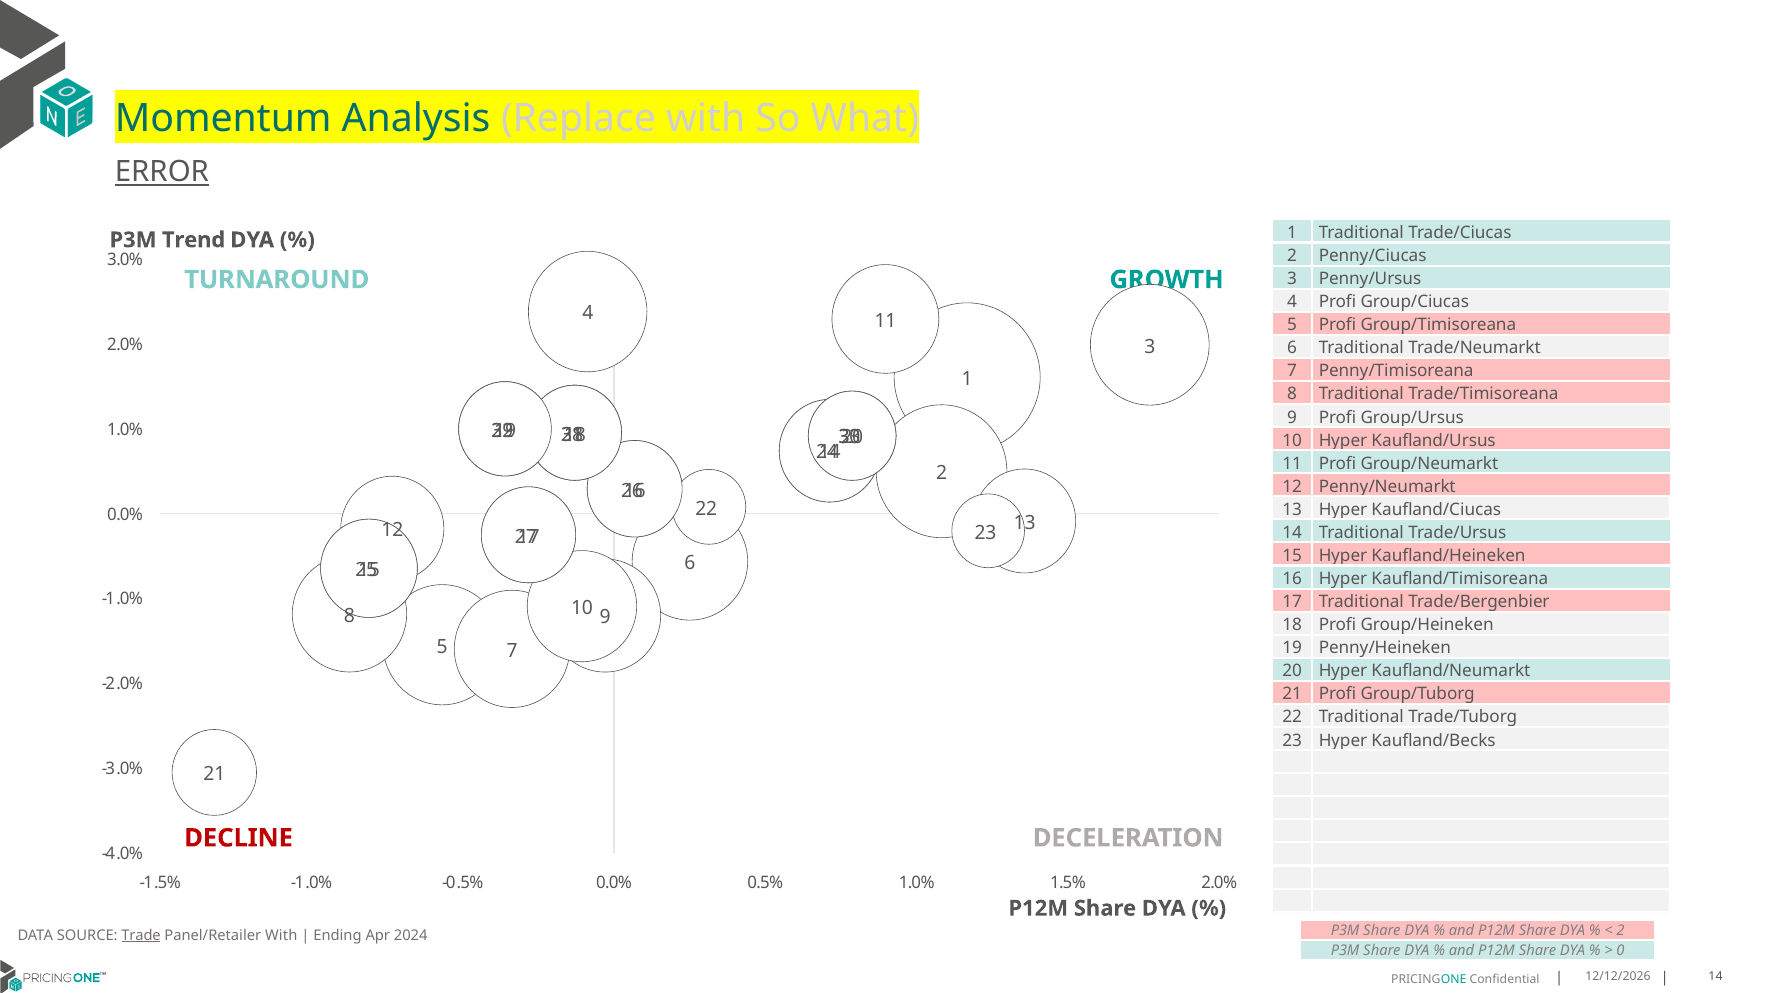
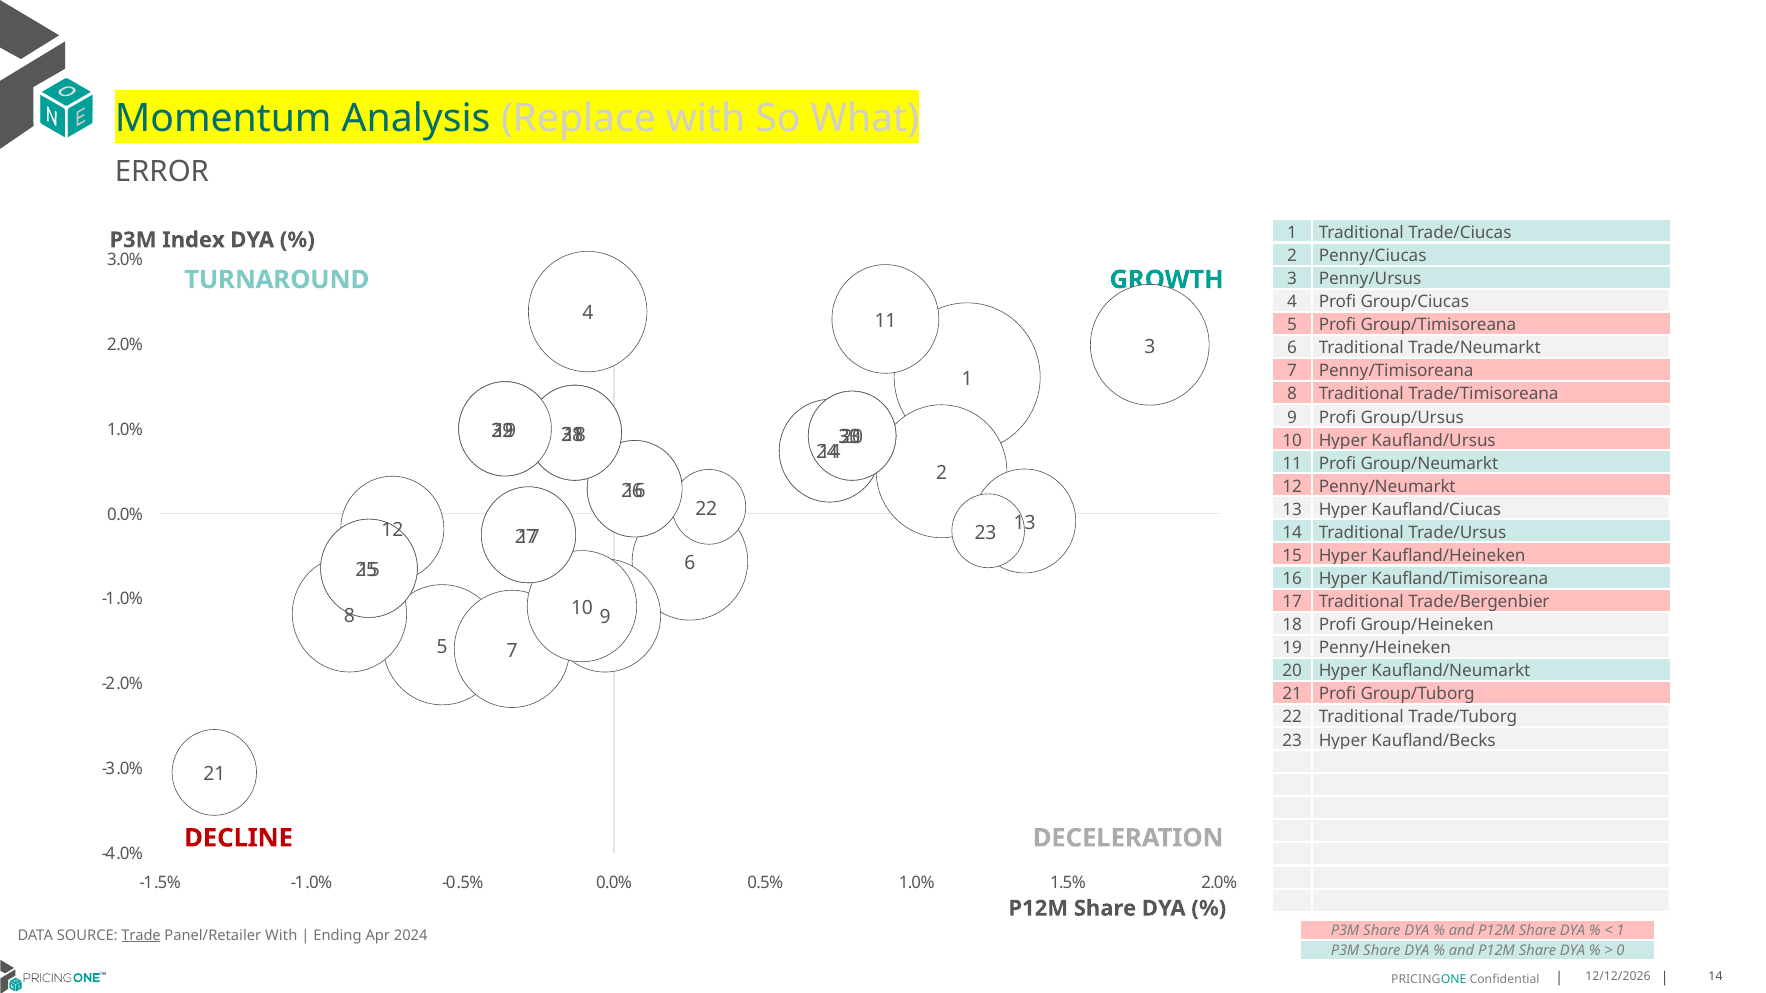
ERROR underline: present -> none (162, 172)
Trend: Trend -> Index (193, 240)
2: 2 -> 1 (1621, 931)
